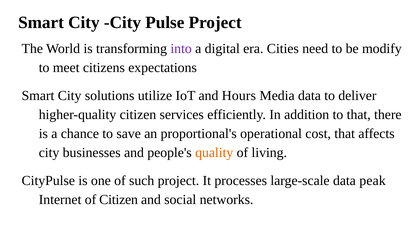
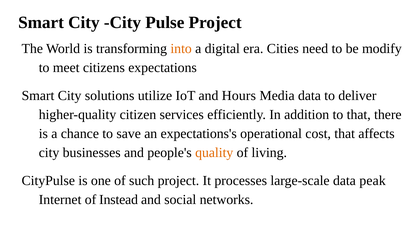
into colour: purple -> orange (181, 49)
proportional's: proportional's -> expectations's (199, 134)
of Citizen: Citizen -> Instead (119, 200)
